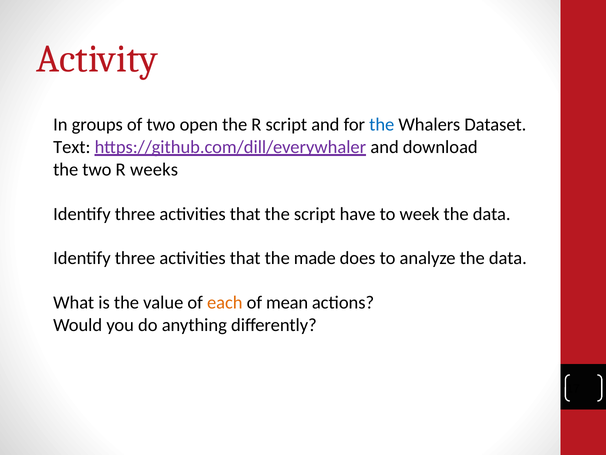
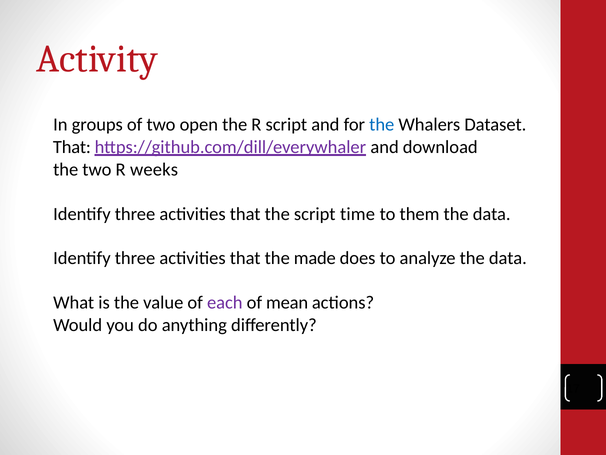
Text: Text -> That (72, 147)
have: have -> time (357, 214)
week: week -> them (420, 214)
each colour: orange -> purple (225, 303)
